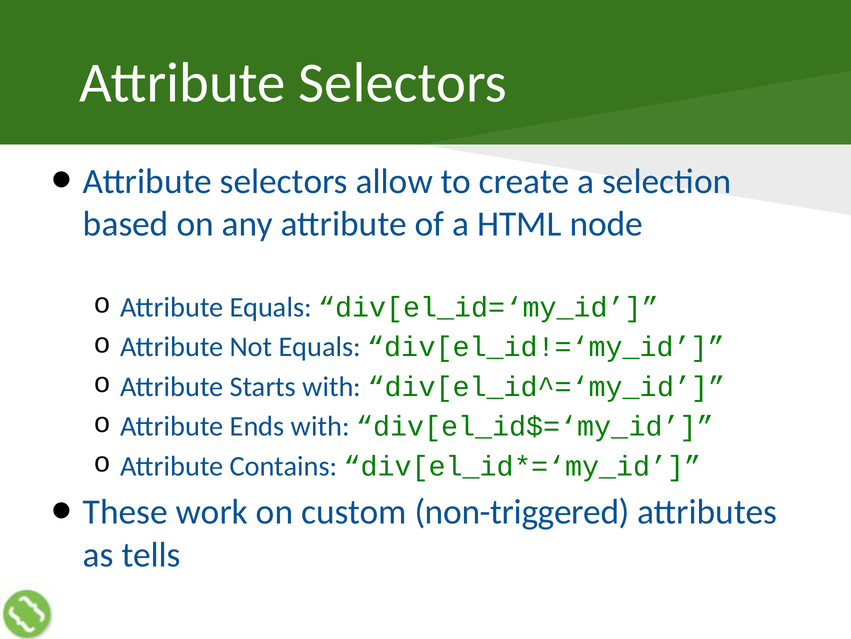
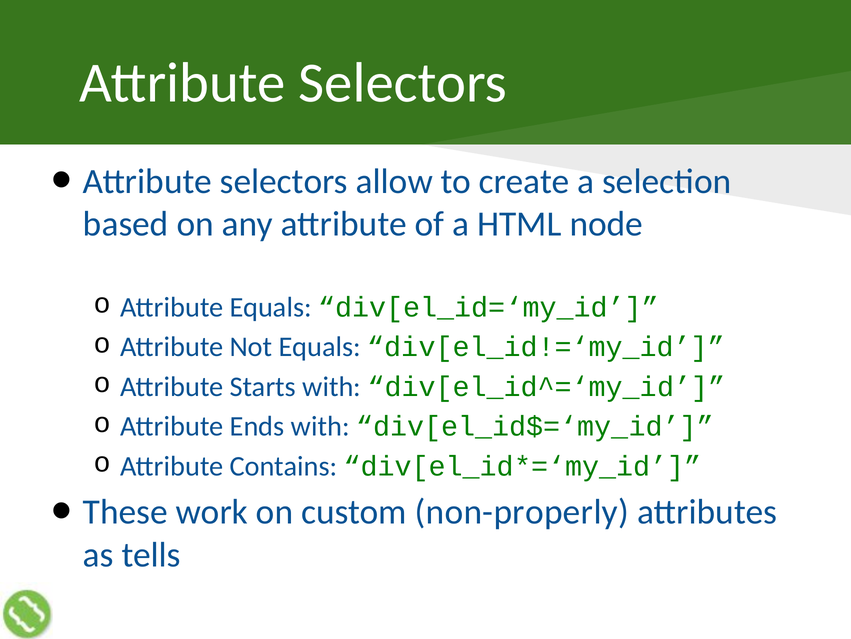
non-triggered: non-triggered -> non-properly (522, 512)
